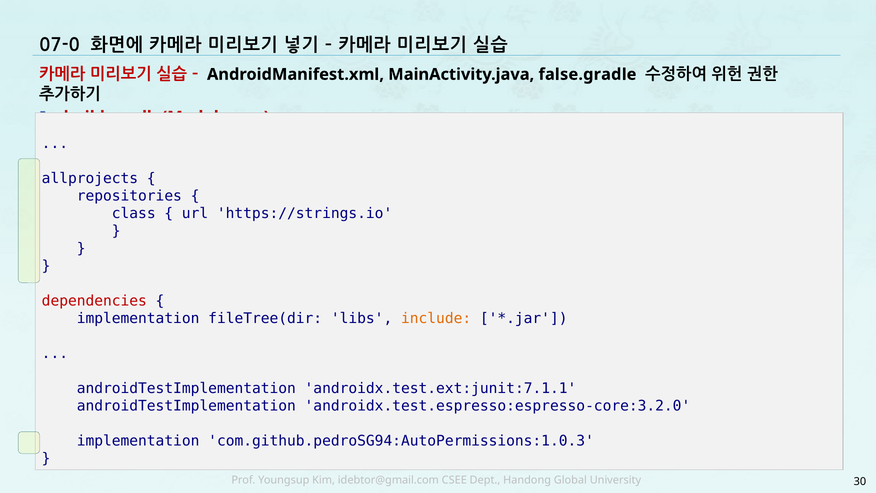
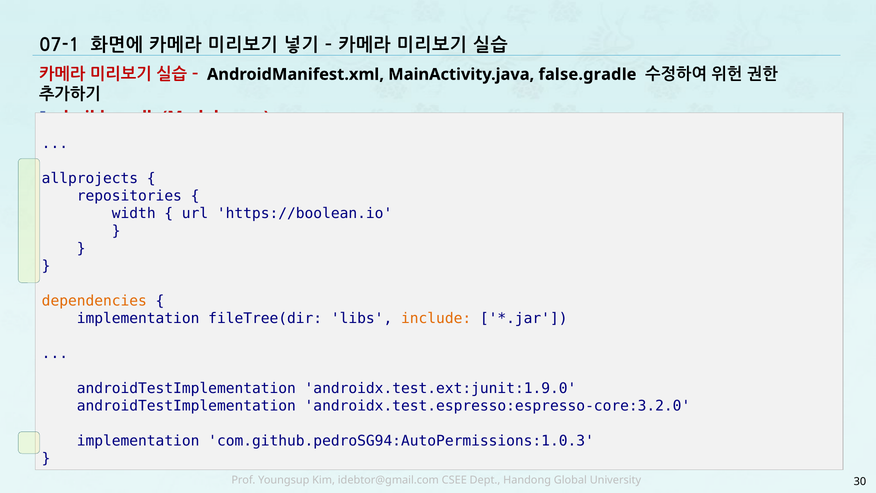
07-0: 07-0 -> 07-1 (60, 45)
class: class -> width (134, 213)
https://strings.io: https://strings.io -> https://boolean.io (305, 213)
dependencies colour: red -> orange (94, 301)
androidx.test.ext:junit:7.1.1: androidx.test.ext:junit:7.1.1 -> androidx.test.ext:junit:1.9.0 (440, 388)
